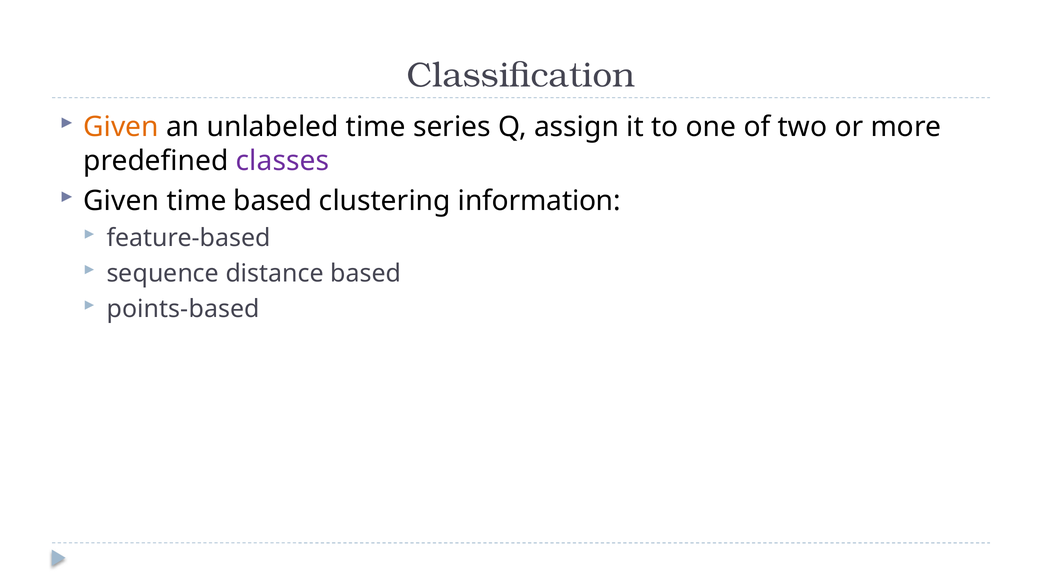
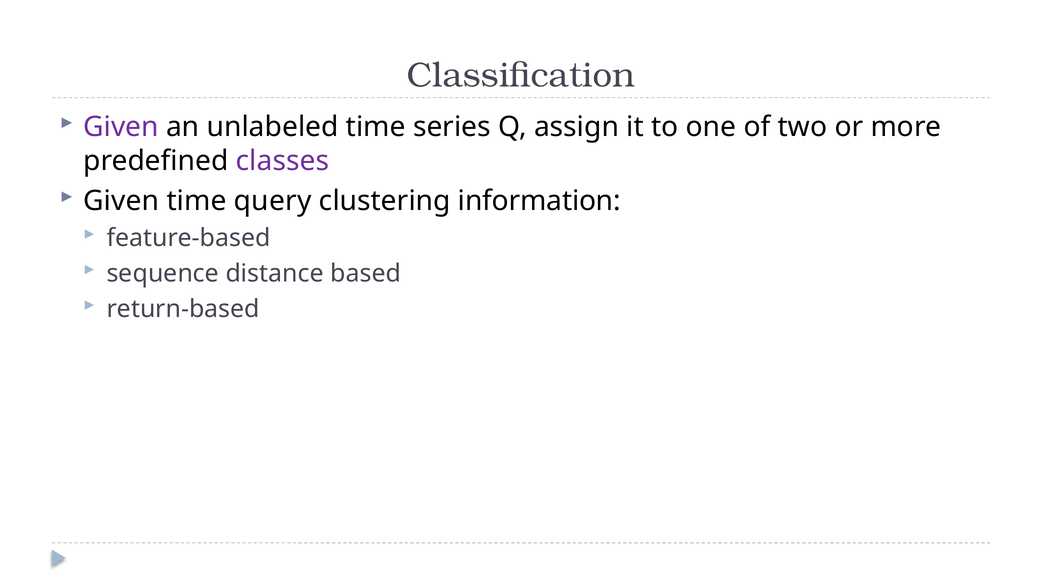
Given colour: orange -> purple (121, 127)
time based: based -> query (273, 201)
points-based: points-based -> return-based (183, 309)
